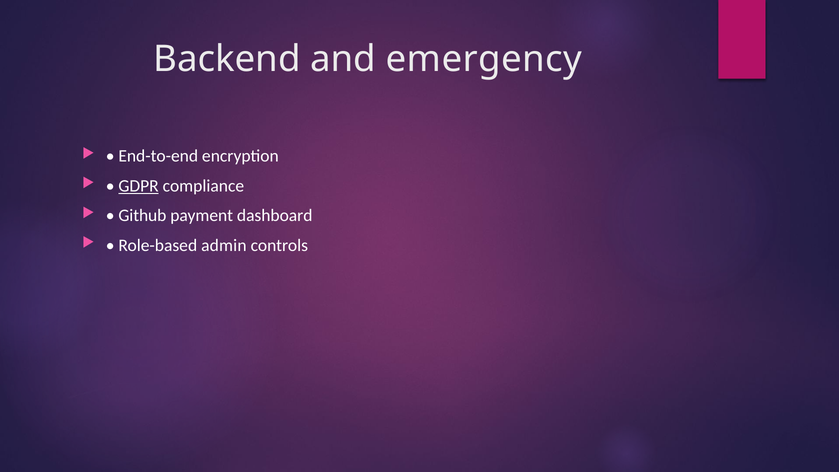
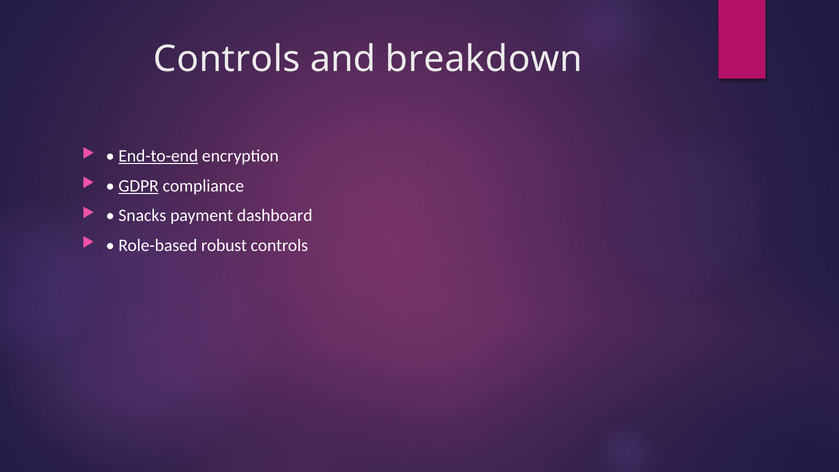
Backend: Backend -> Controls (227, 59)
emergency: emergency -> breakdown (484, 59)
End-to-end underline: none -> present (158, 156)
Github: Github -> Snacks (142, 216)
admin: admin -> robust (224, 245)
